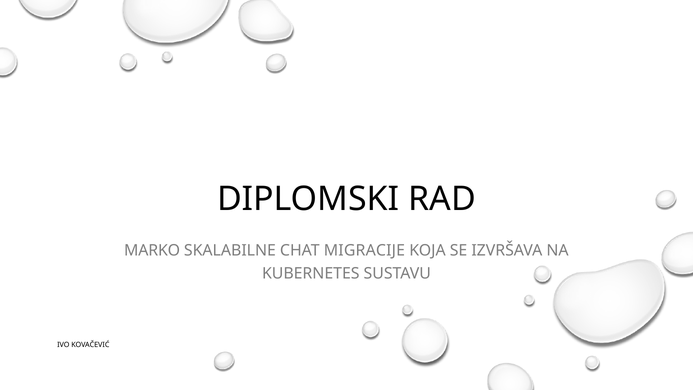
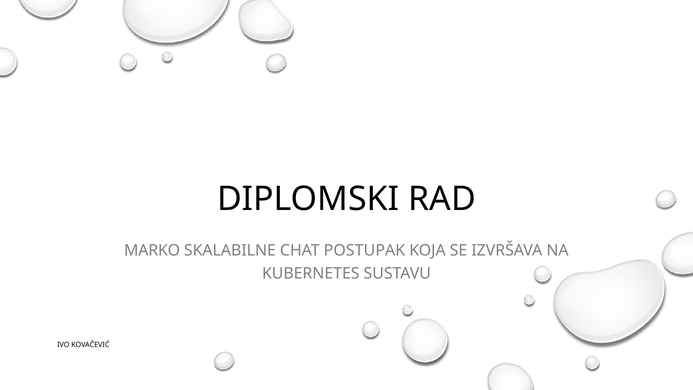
MIGRACIJE: MIGRACIJE -> POSTUPAK (364, 250)
